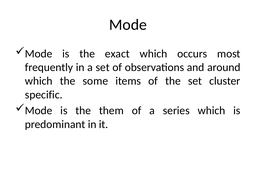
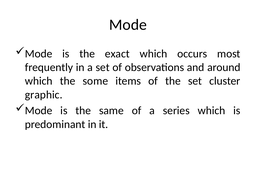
specific: specific -> graphic (44, 95)
them: them -> same (111, 111)
